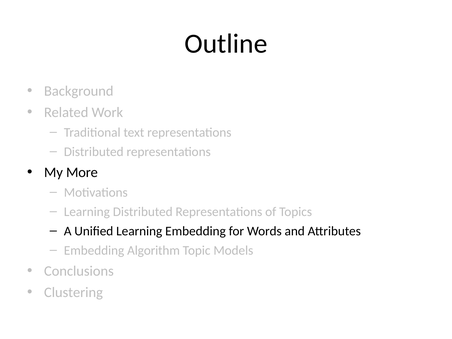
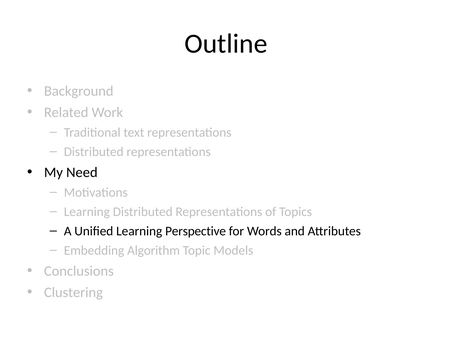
More: More -> Need (82, 172)
Learning Embedding: Embedding -> Perspective (196, 231)
